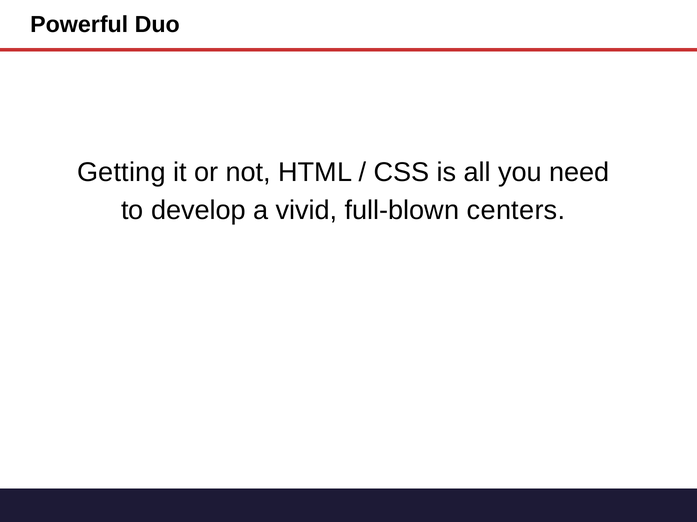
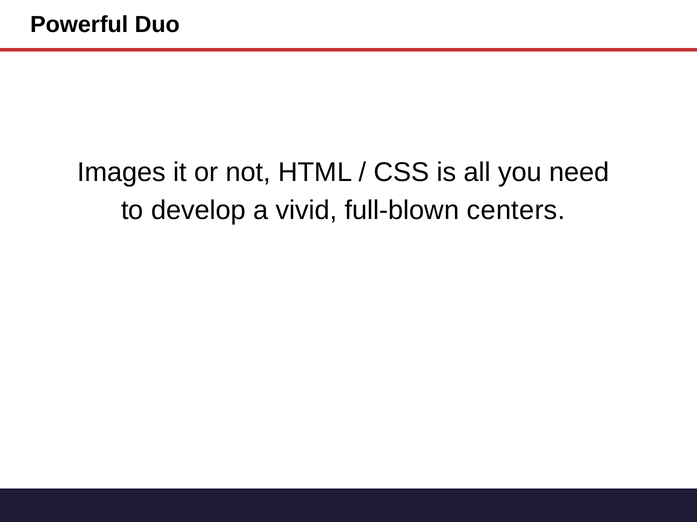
Getting: Getting -> Images (122, 173)
